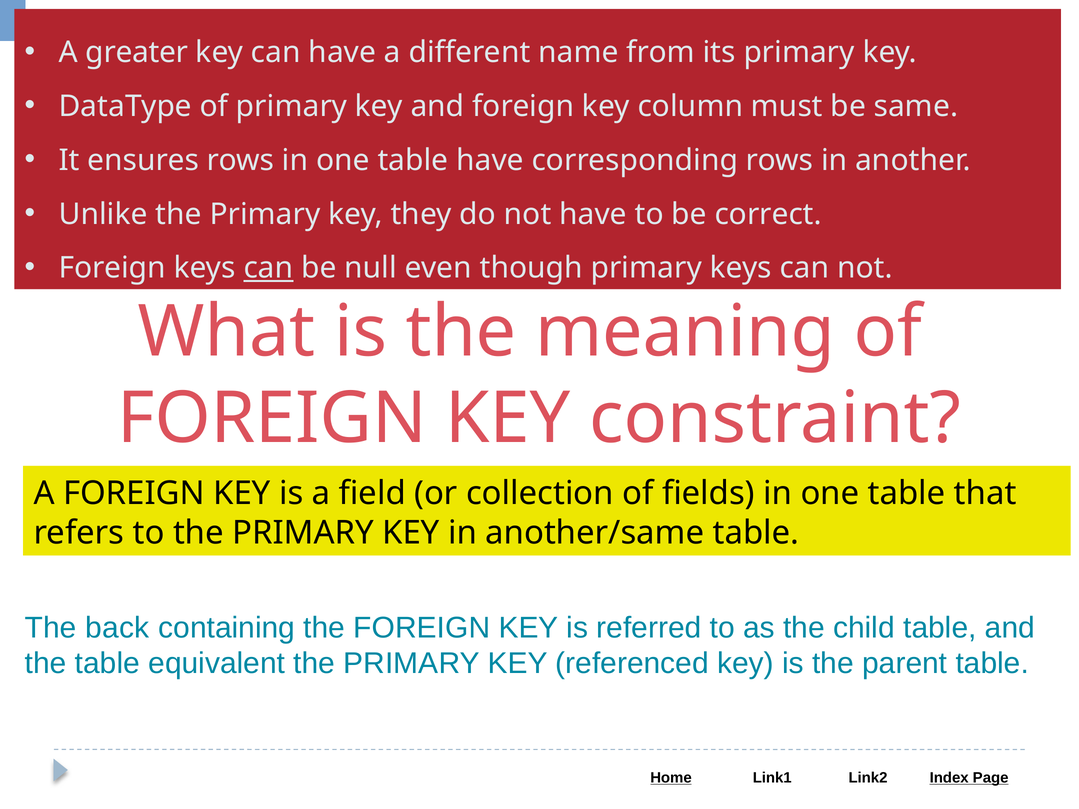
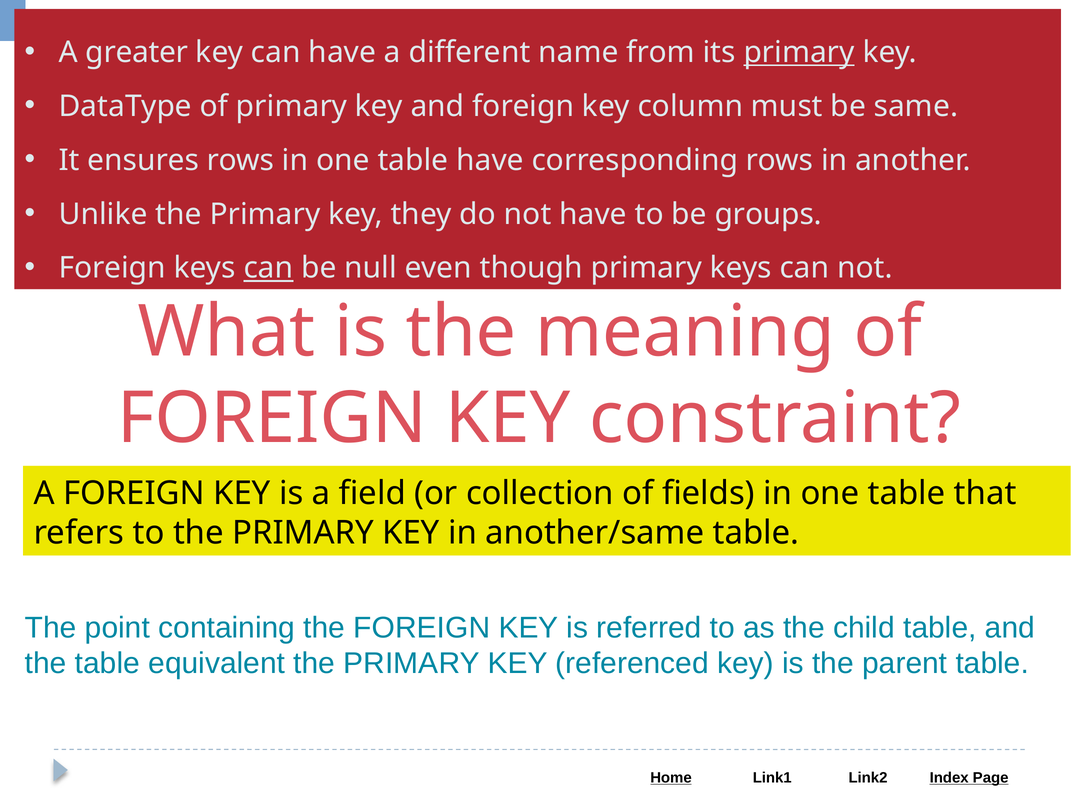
primary underline: none -> present (799, 52)
correct: correct -> groups (768, 214)
back: back -> point (117, 628)
